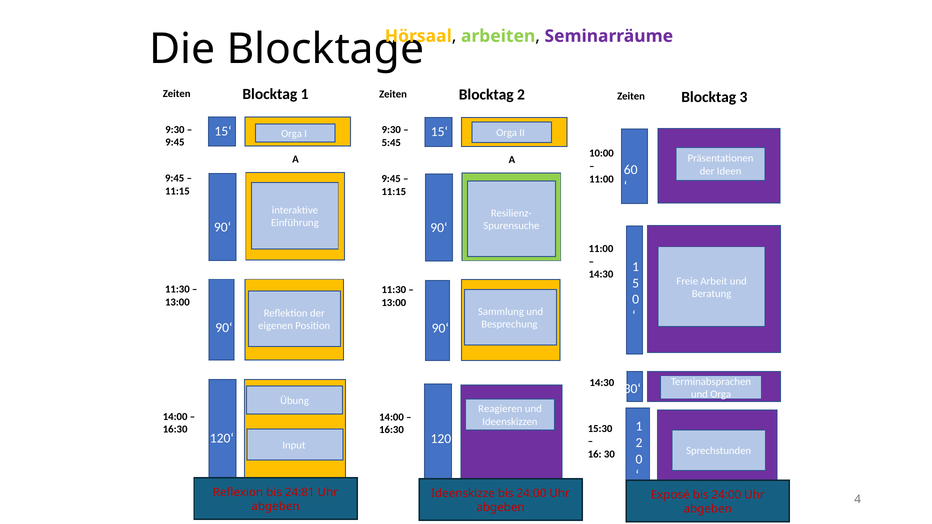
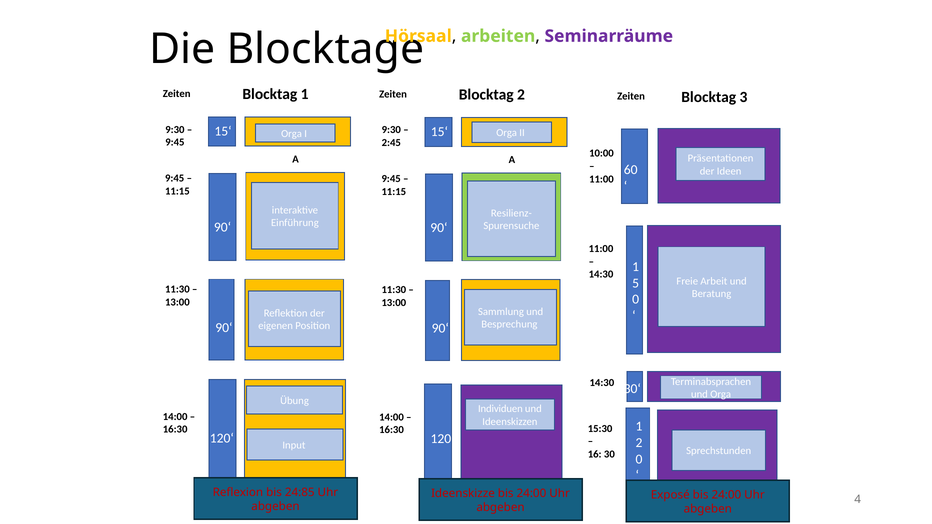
5:45: 5:45 -> 2:45 (391, 143)
Reagieren: Reagieren -> Individuen (500, 409)
24:81: 24:81 -> 24:85 (300, 492)
